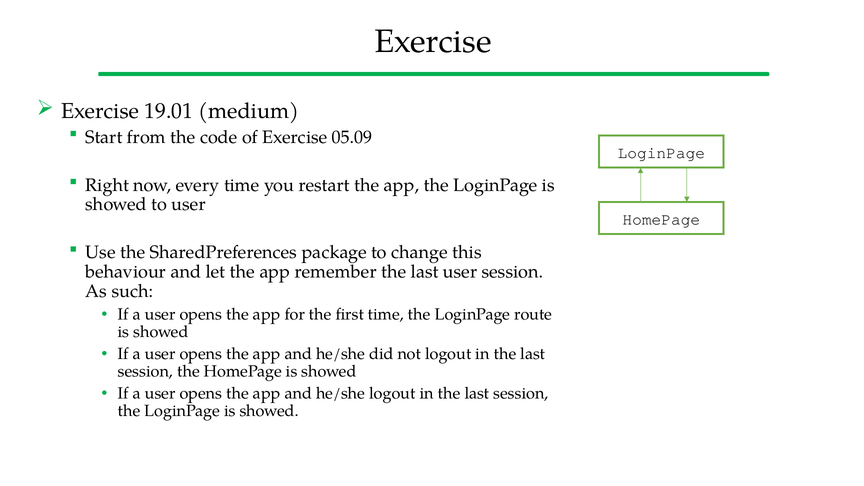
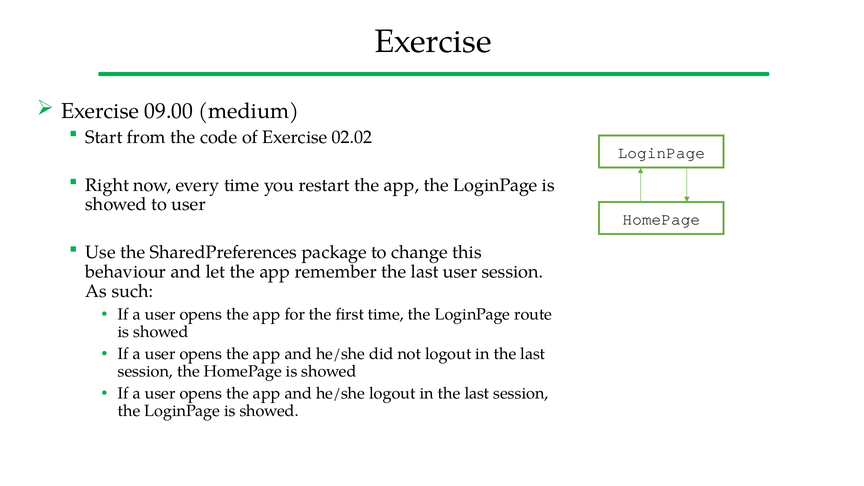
19.01: 19.01 -> 09.00 (169, 111)
05.09: 05.09 -> 02.02 (352, 137)
